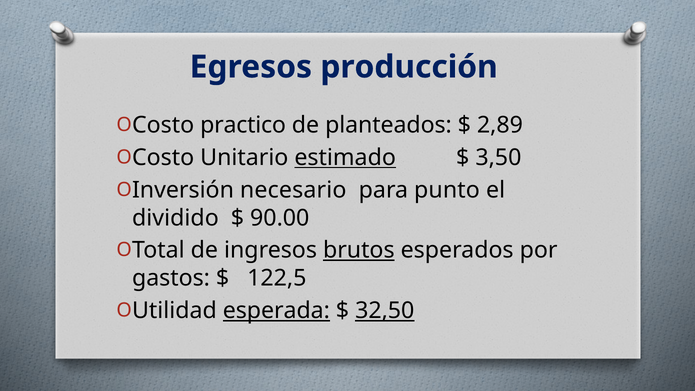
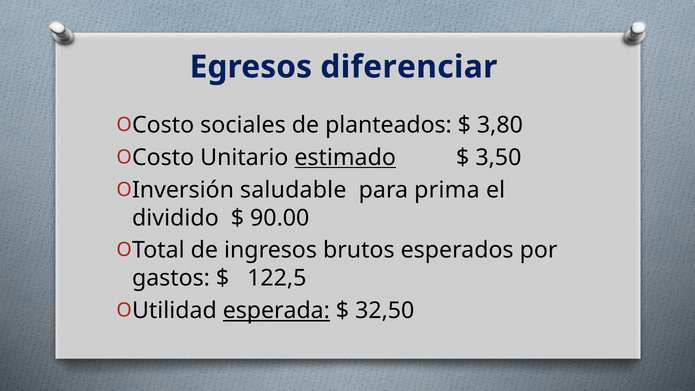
producción: producción -> diferenciar (409, 67)
practico: practico -> sociales (243, 125)
2,89: 2,89 -> 3,80 (500, 125)
necesario: necesario -> saludable (293, 190)
punto: punto -> prima (447, 190)
brutos underline: present -> none (359, 250)
32,50 underline: present -> none (385, 311)
